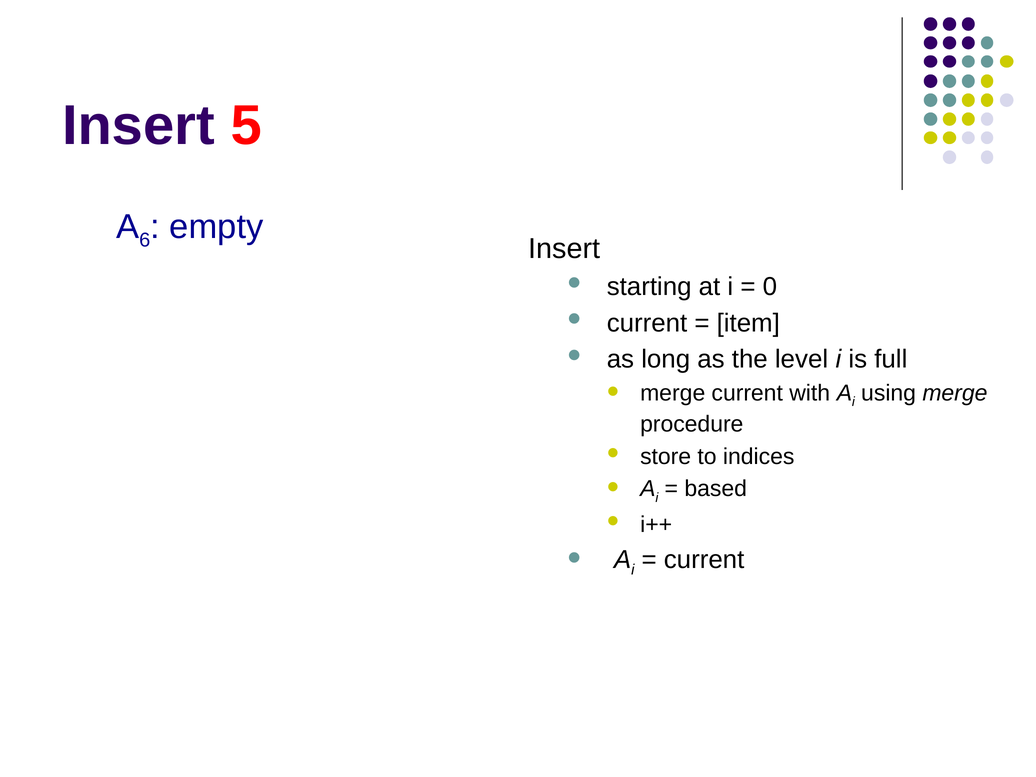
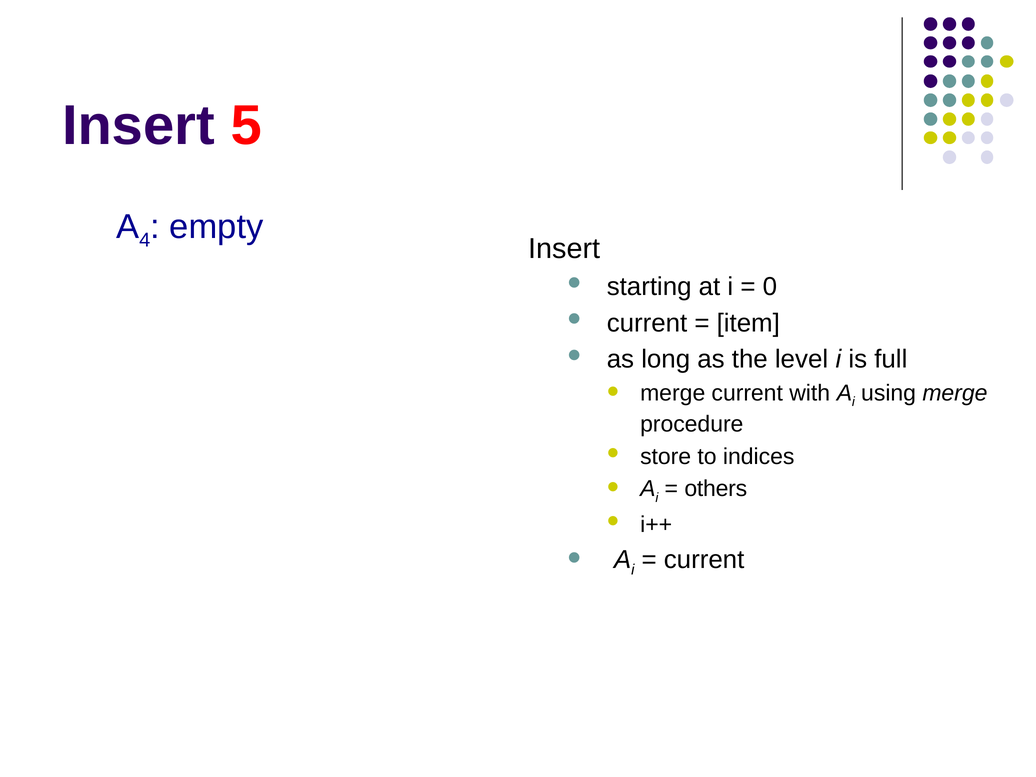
6: 6 -> 4 (145, 240)
based: based -> others (716, 489)
